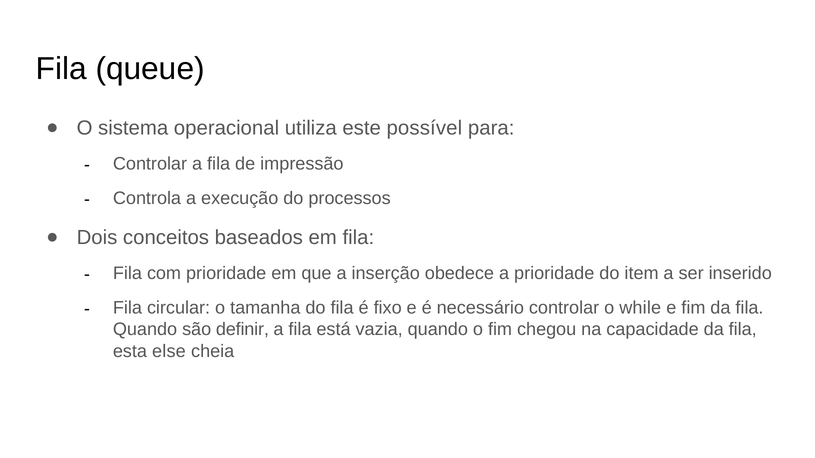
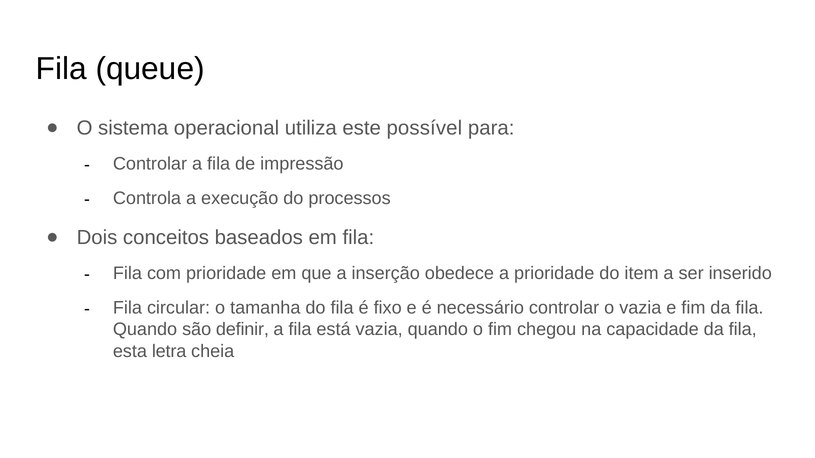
o while: while -> vazia (640, 308)
else: else -> letra (169, 352)
